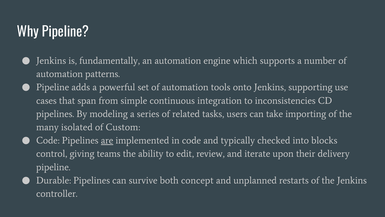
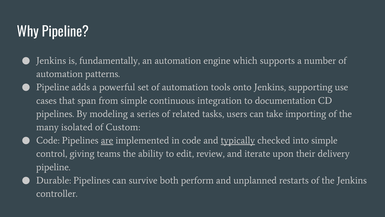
inconsistencies: inconsistencies -> documentation (285, 100)
typically underline: none -> present (238, 140)
into blocks: blocks -> simple (324, 140)
concept: concept -> perform (197, 180)
